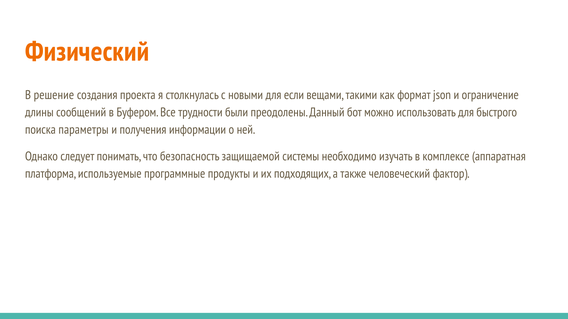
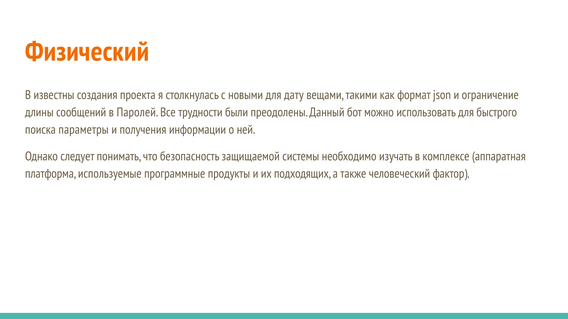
решение: решение -> известны (54, 95)
если: если -> дату (294, 95)
Буфером: Буфером -> Паролей (137, 112)
